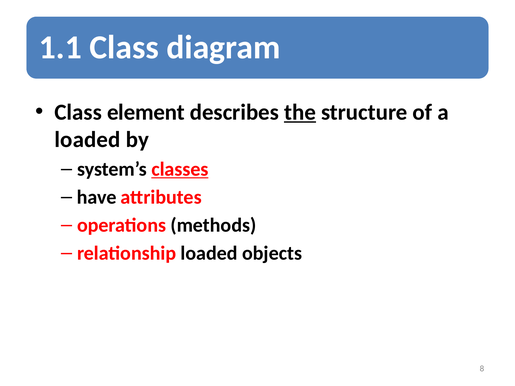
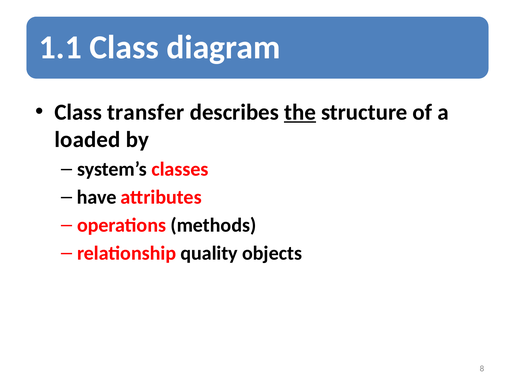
element: element -> transfer (146, 112)
classes underline: present -> none (180, 169)
relationship loaded: loaded -> quality (209, 253)
